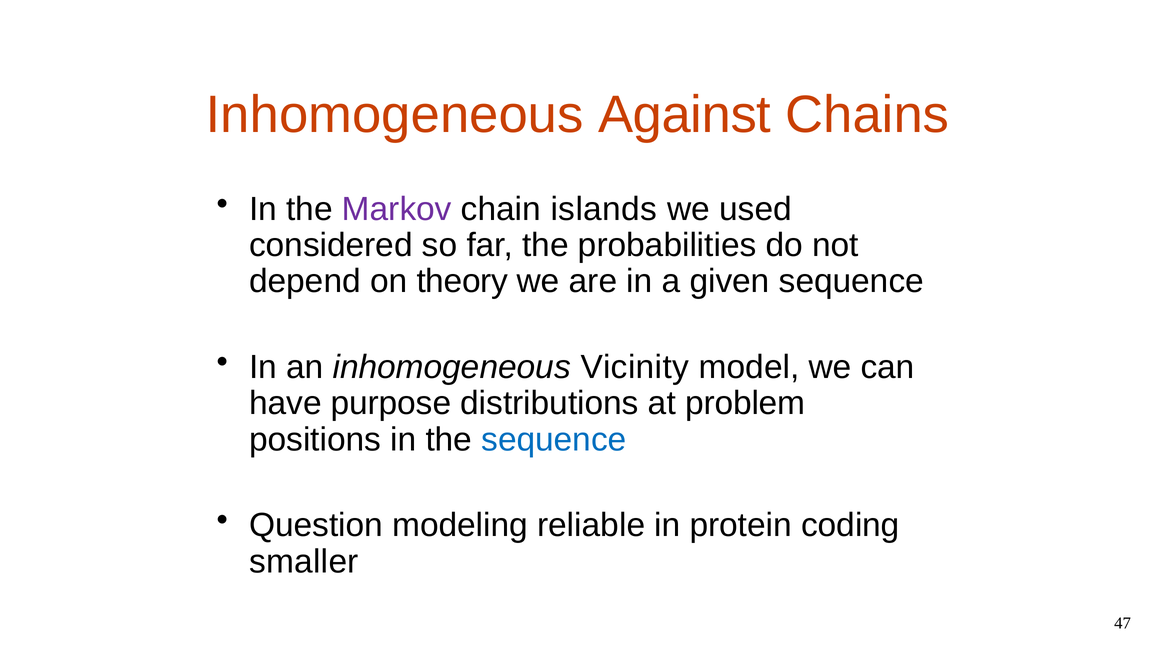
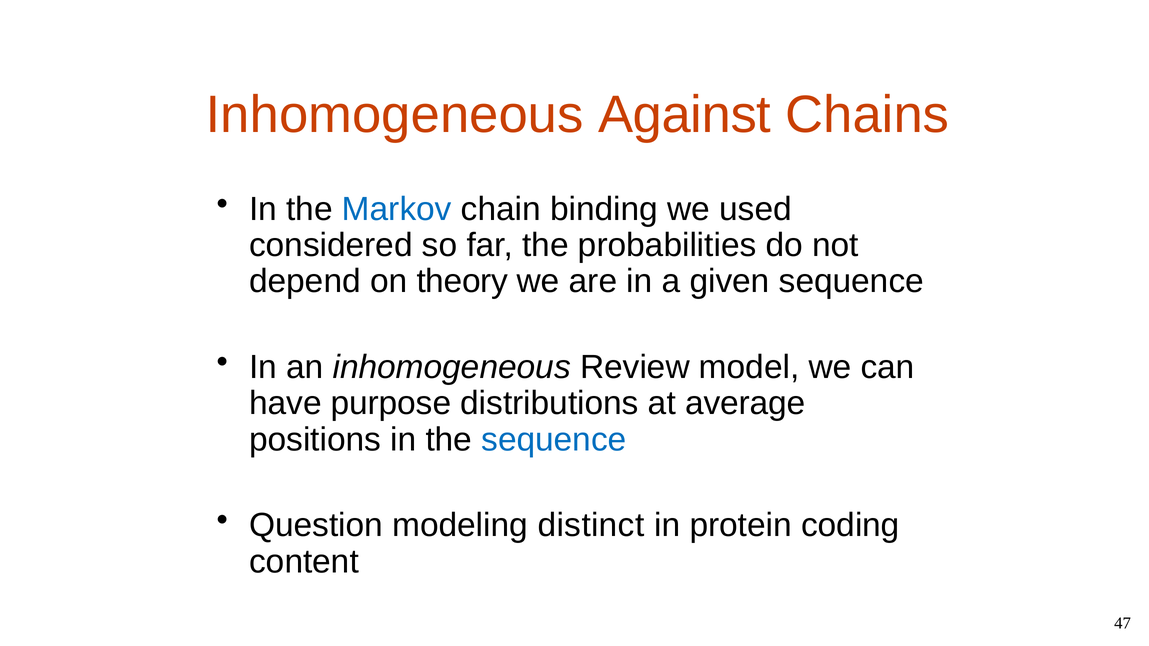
Markov colour: purple -> blue (397, 209)
islands: islands -> binding (604, 209)
Vicinity: Vicinity -> Review (635, 367)
problem: problem -> average (745, 403)
reliable: reliable -> distinct (591, 526)
smaller: smaller -> content (304, 562)
